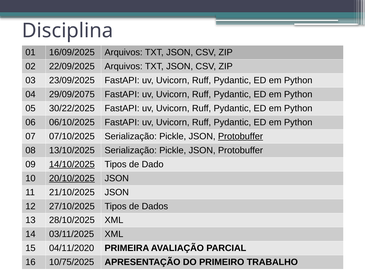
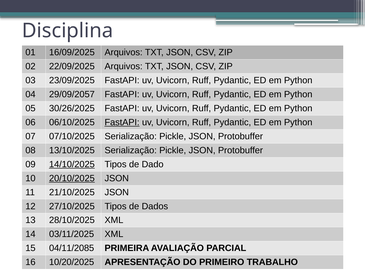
29/09/2075: 29/09/2075 -> 29/09/2057 (72, 94)
30/22/2025: 30/22/2025 -> 30/26/2025 (72, 108)
FastAPI underline: none -> present (122, 122)
Protobuffer underline: present -> none (241, 136)
04/11/2020: 04/11/2020 -> 04/11/2085 (72, 248)
10/75/2025: 10/75/2025 -> 10/20/2025 (72, 262)
